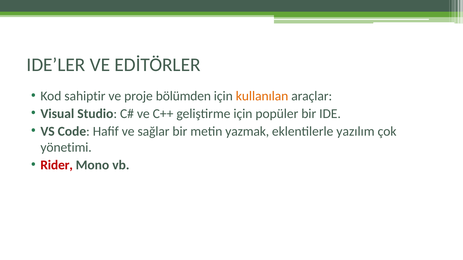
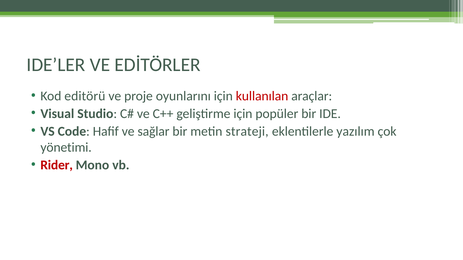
sahiptir: sahiptir -> editörü (85, 96)
bölümden: bölümden -> oyunlarını (183, 96)
kullanılan colour: orange -> red (262, 96)
yazmak: yazmak -> strateji (247, 132)
